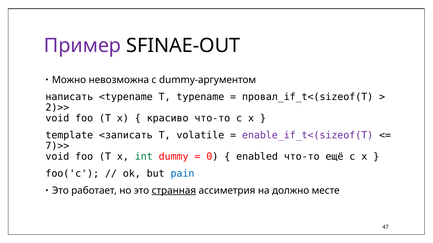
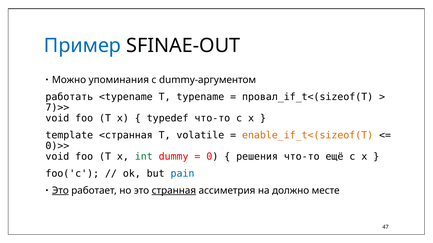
Пример colour: purple -> blue (82, 46)
невозможна: невозможна -> упоминания (119, 80)
написать: написать -> работать (69, 97)
2)>>: 2)>> -> 7)>> (57, 108)
красиво: красиво -> typedef (168, 118)
<записать: <записать -> <странная (126, 135)
enable_if_t<(sizeof(T colour: purple -> orange (308, 135)
7)>>: 7)>> -> 0)>> (57, 146)
enabled: enabled -> решения (257, 157)
Это underline: none -> present (60, 191)
